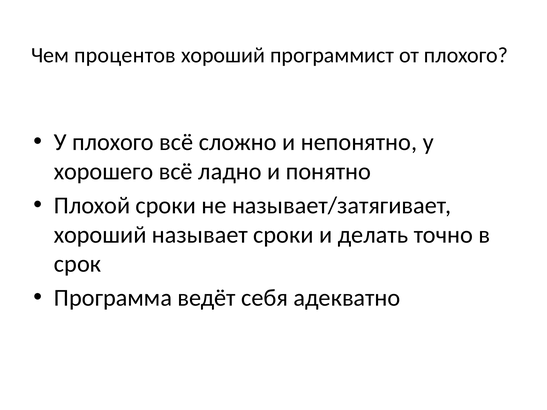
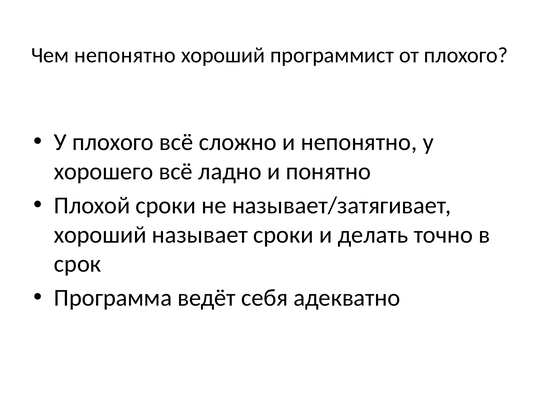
Чем процентов: процентов -> непонятно (125, 55)
